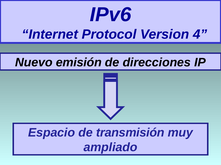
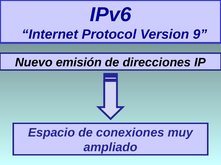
4: 4 -> 9 (200, 34)
transmisión: transmisión -> conexiones (130, 133)
